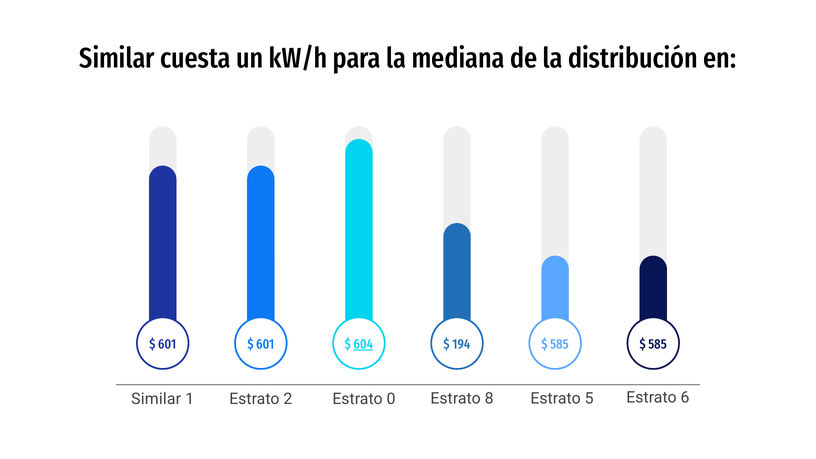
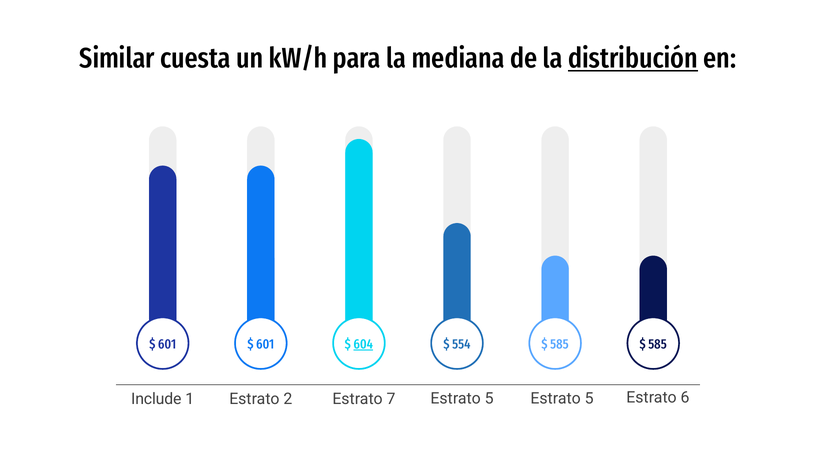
distribución underline: none -> present (633, 59)
194: 194 -> 554 (461, 344)
8: 8 -> 5 (489, 399)
Similar: Similar -> Include (156, 399)
0: 0 -> 7 (391, 399)
